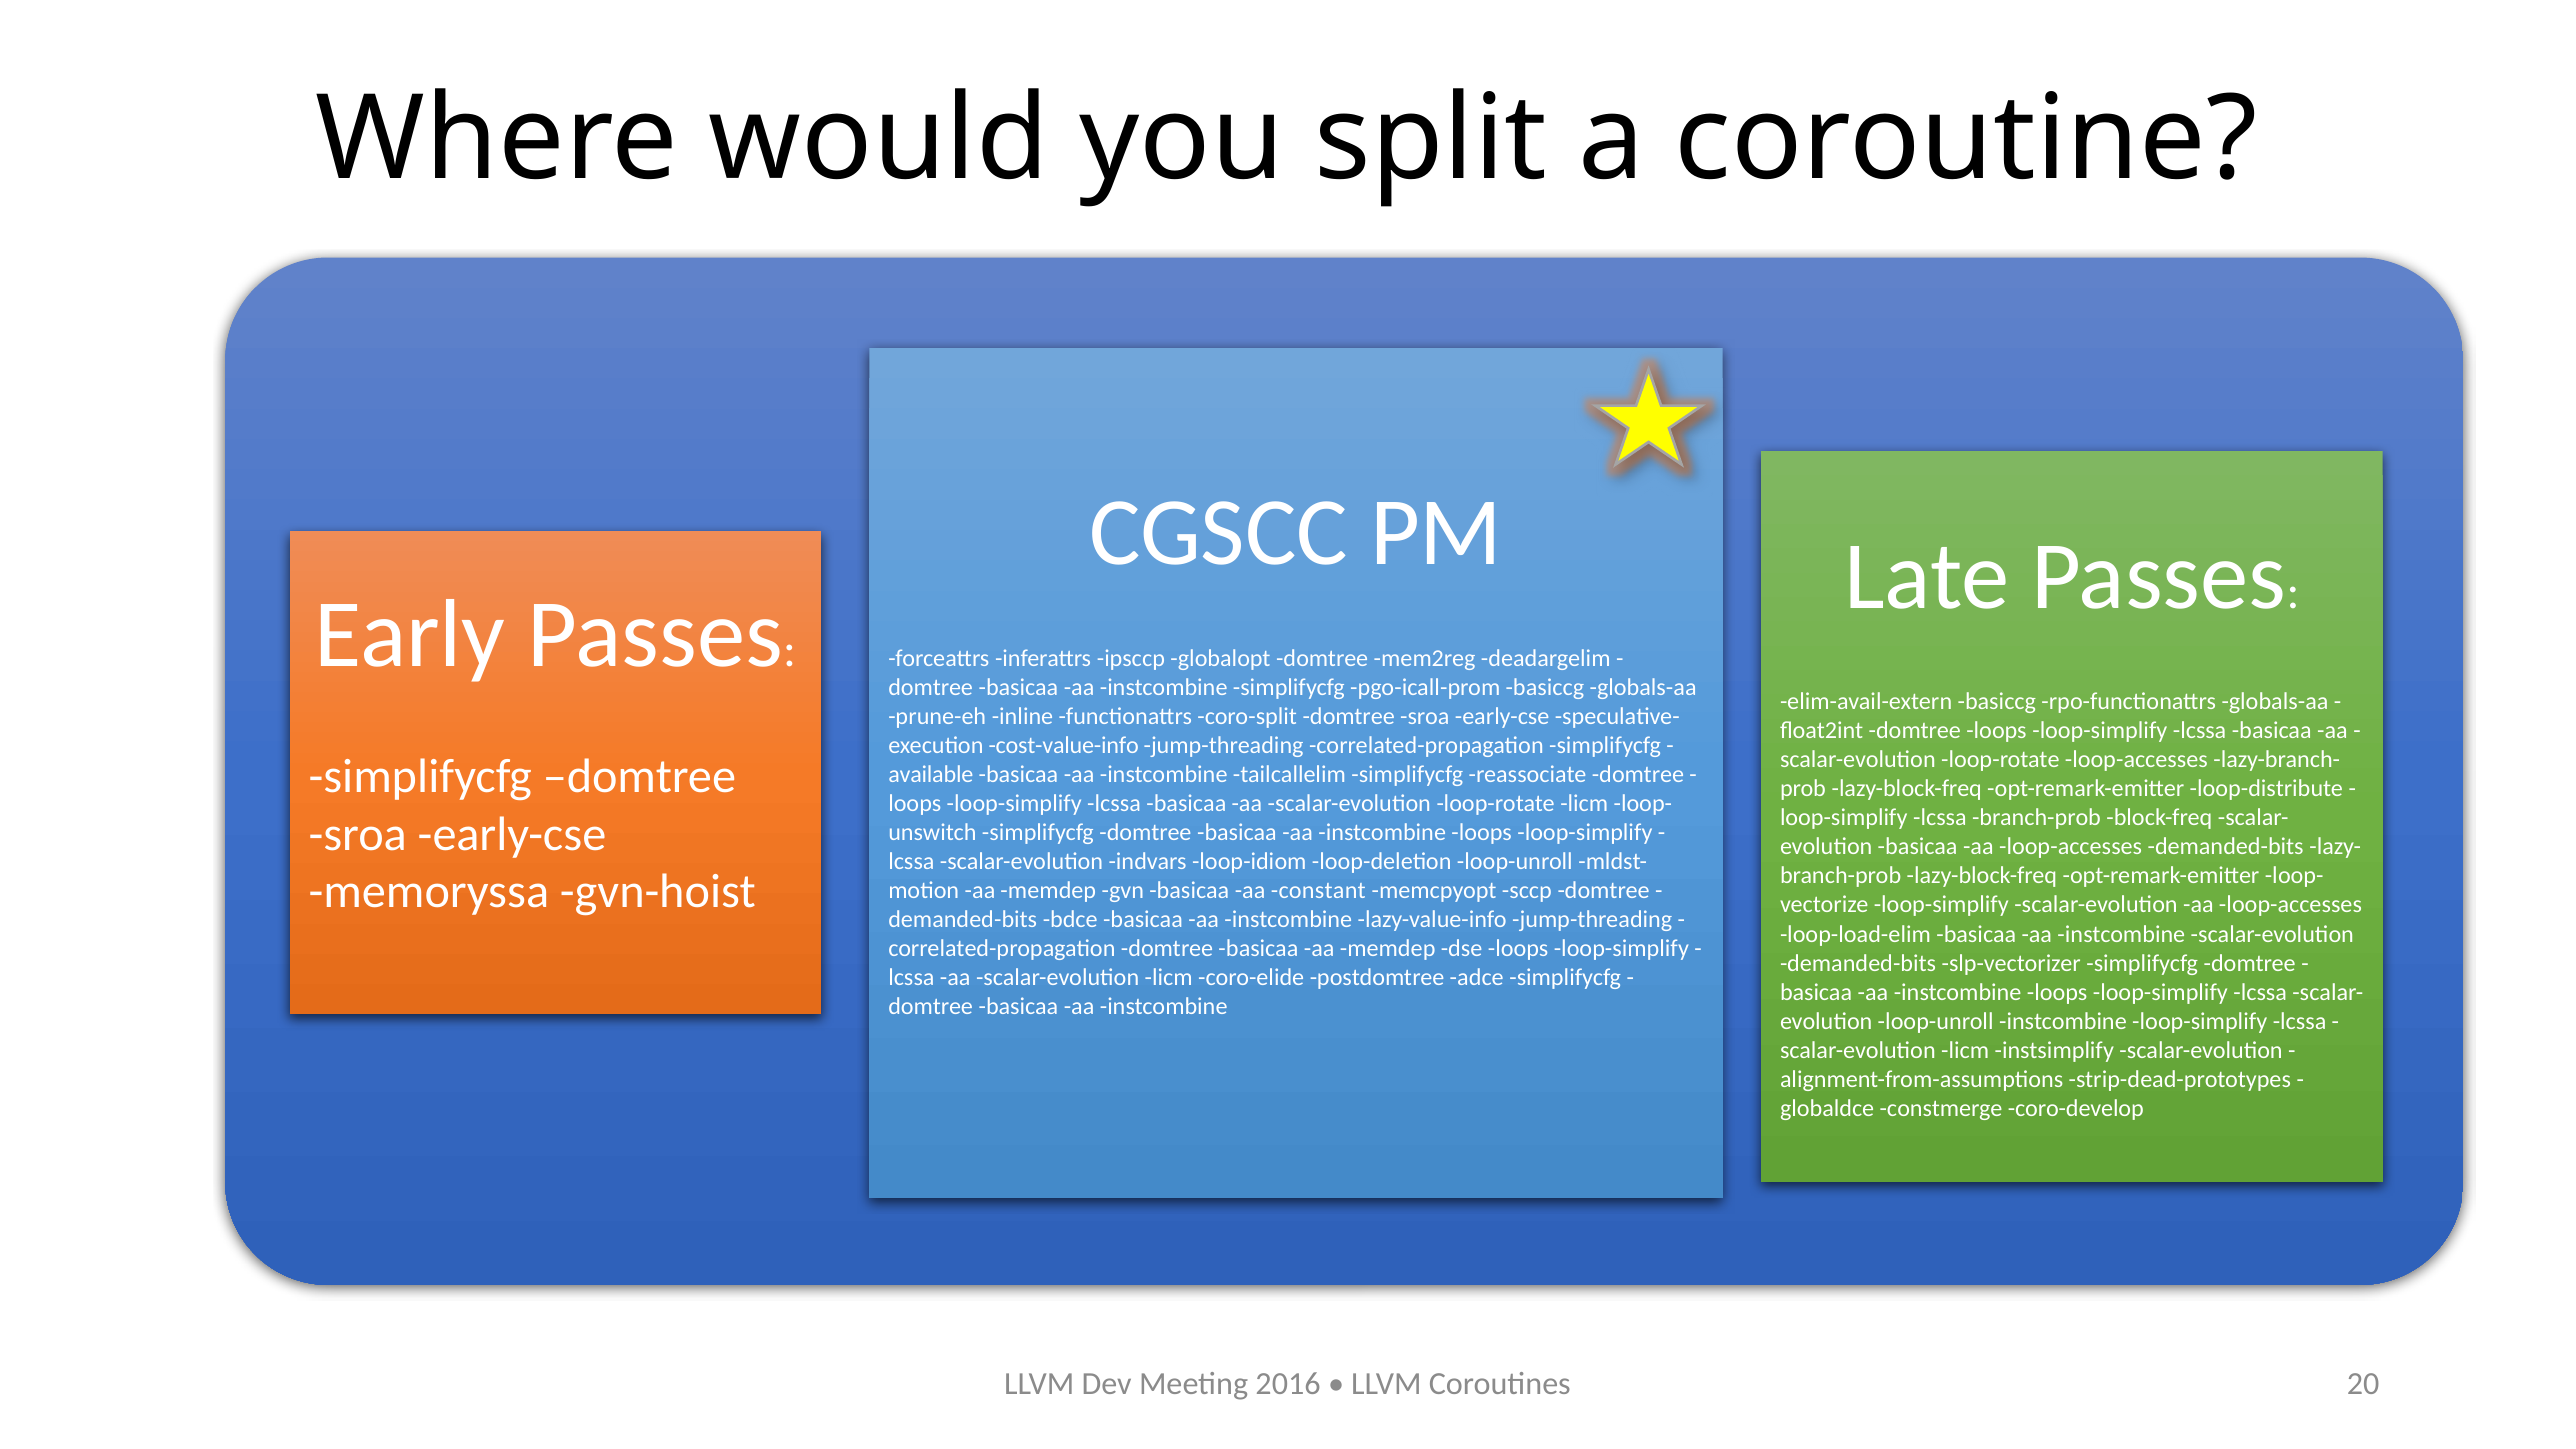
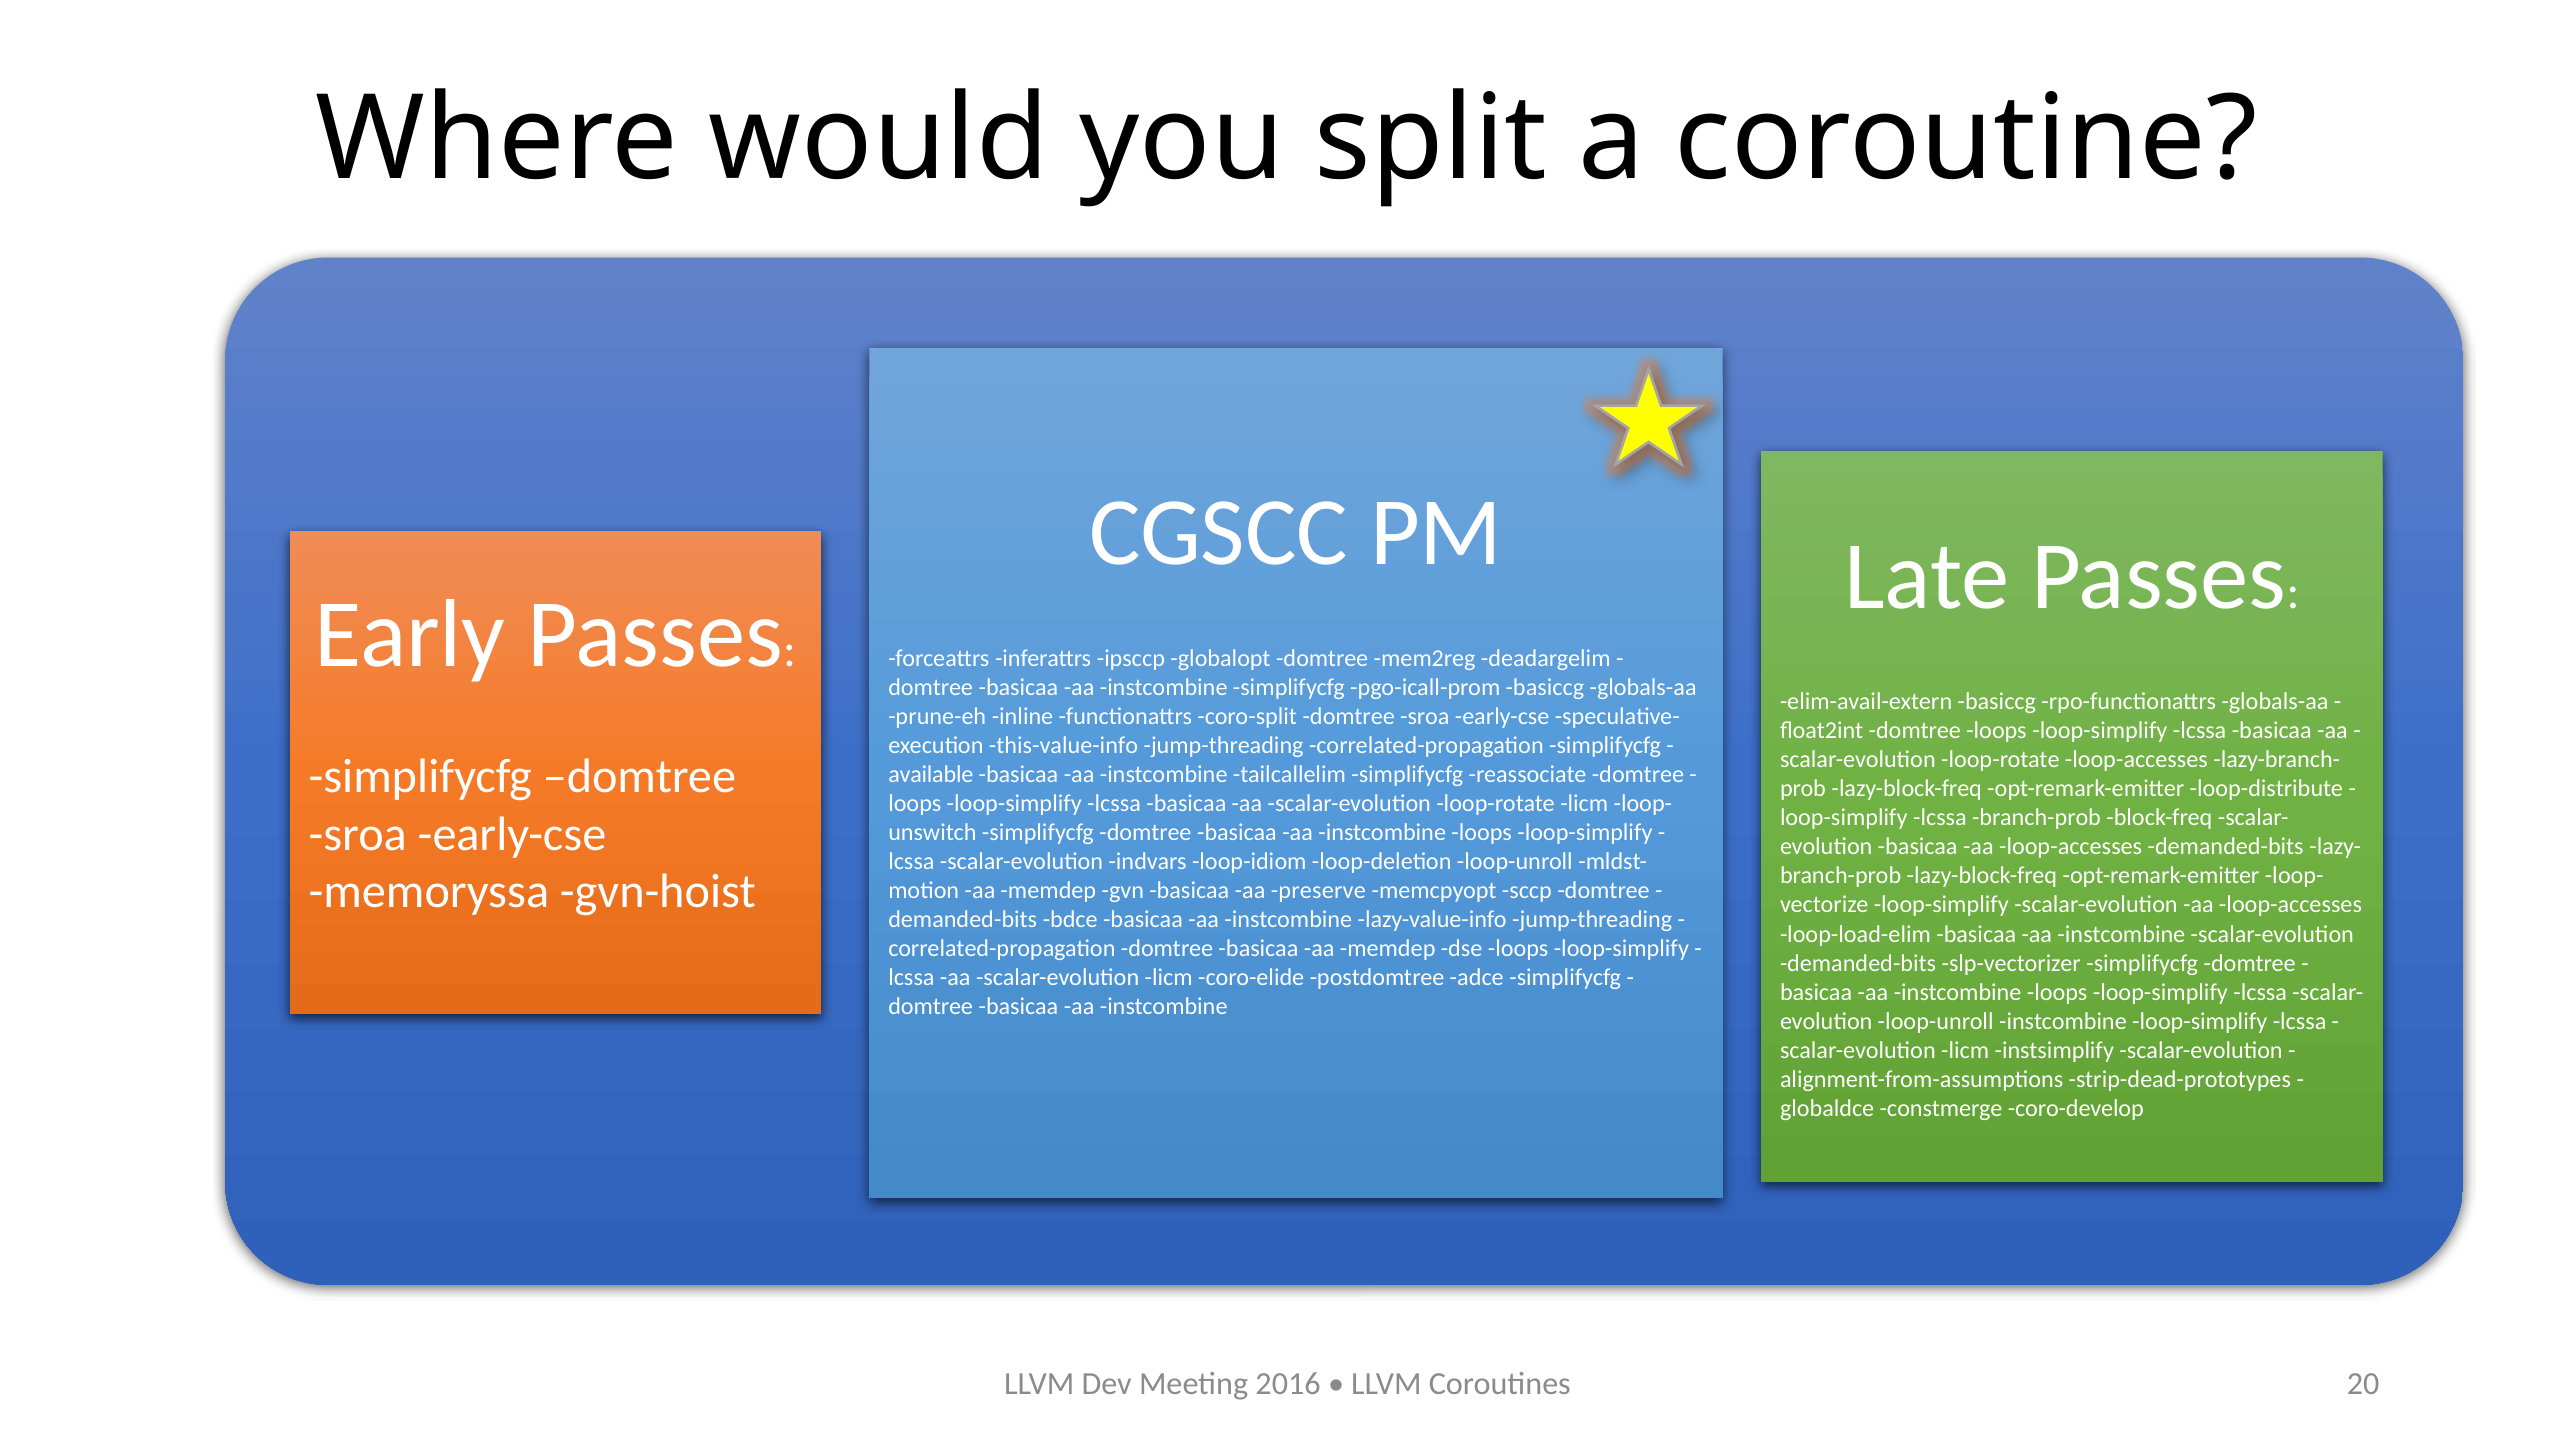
cost-value-info: cost-value-info -> this-value-info (1064, 745)
constant: constant -> preserve (1318, 891)
